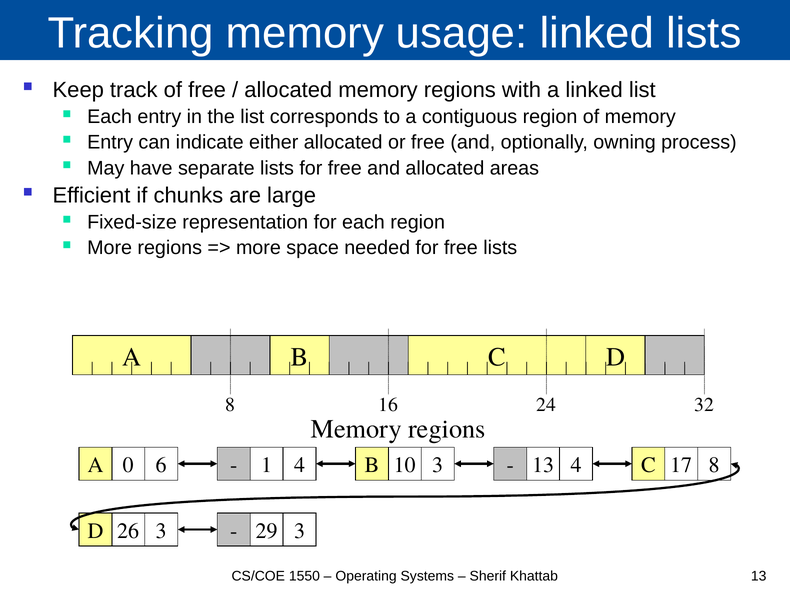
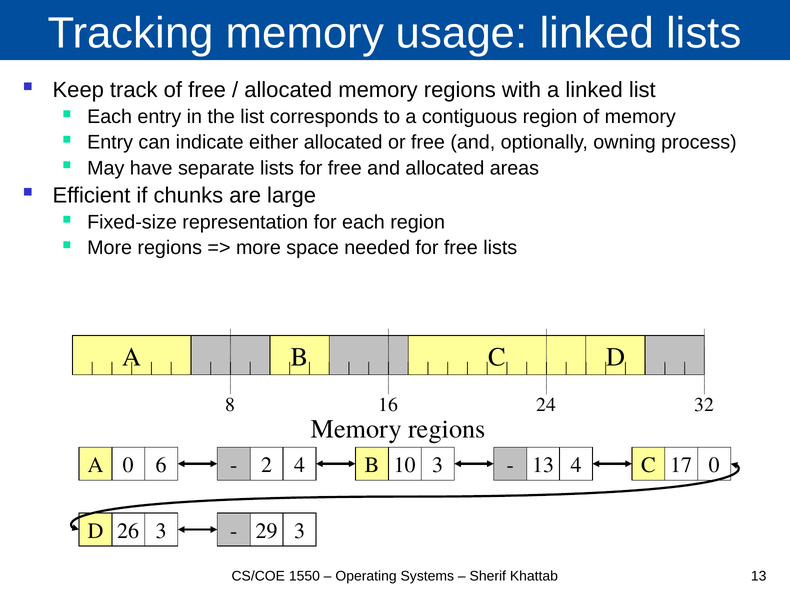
1: 1 -> 2 (267, 466)
17 8: 8 -> 0 (714, 466)
